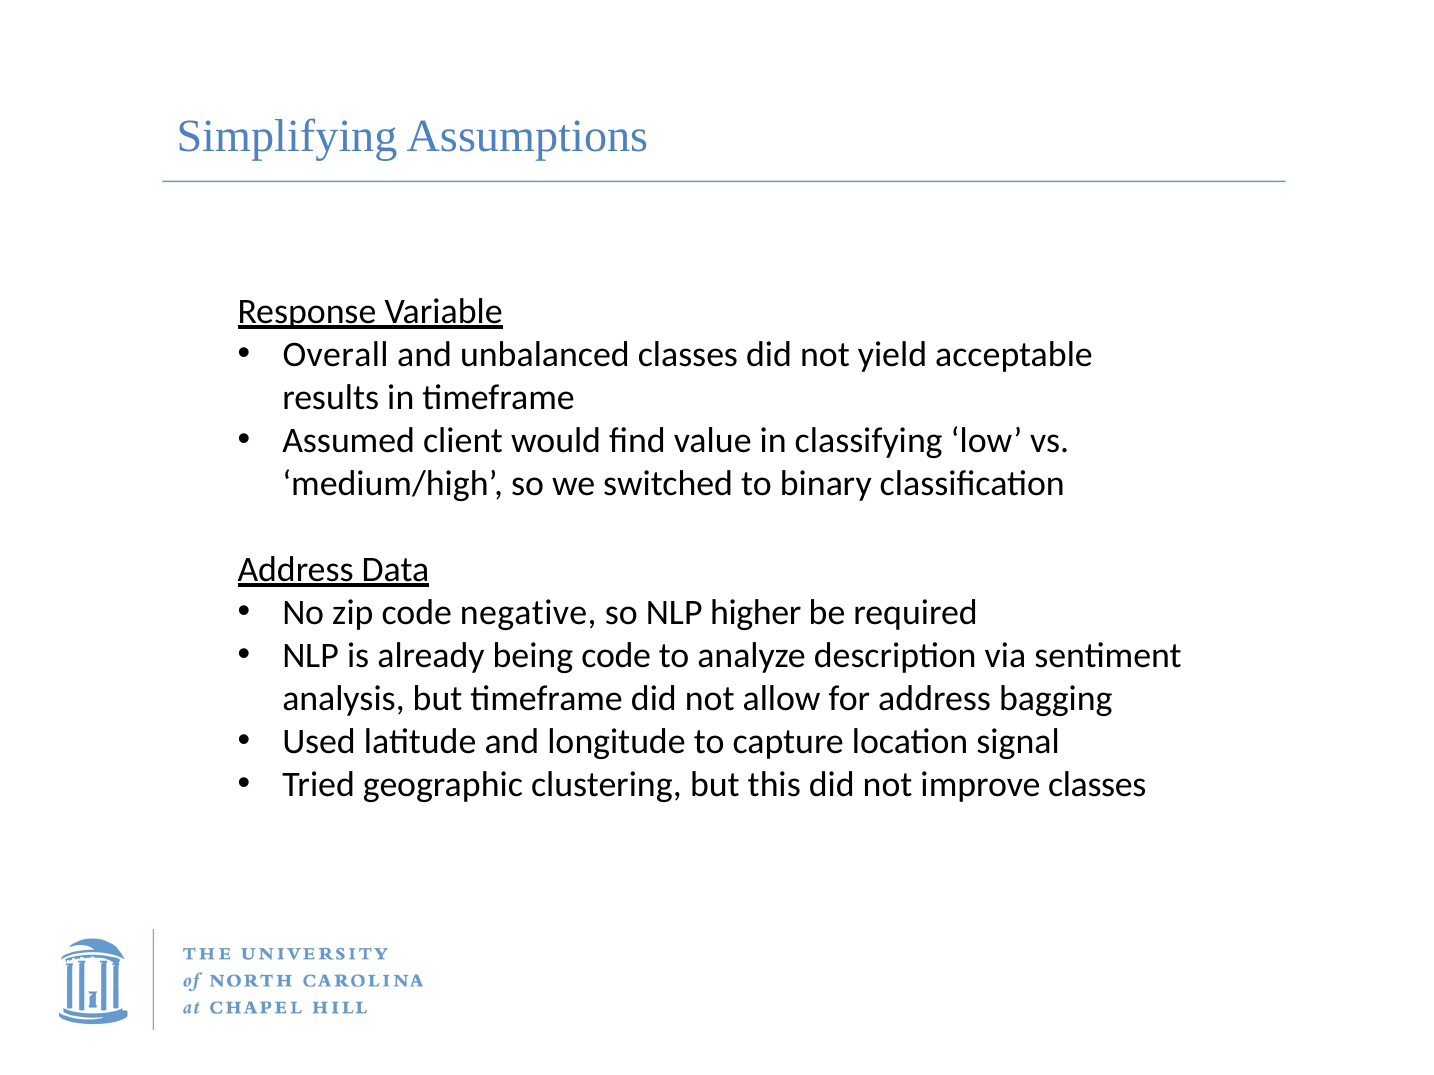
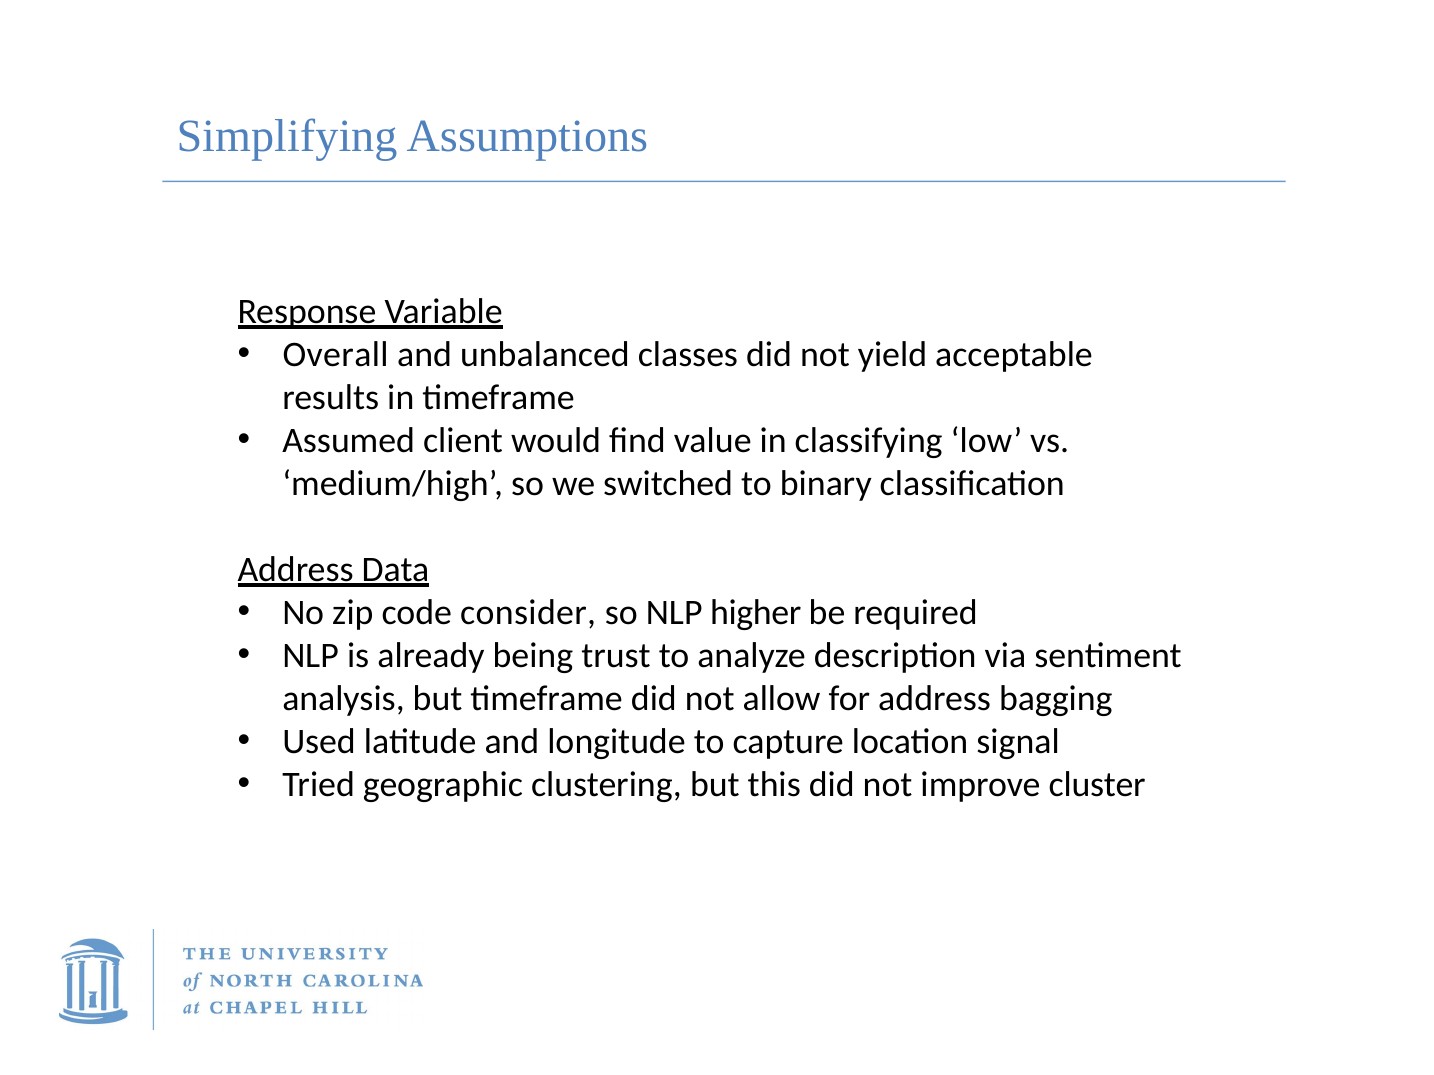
negative: negative -> consider (528, 613)
being code: code -> trust (616, 656)
improve classes: classes -> cluster (1097, 785)
